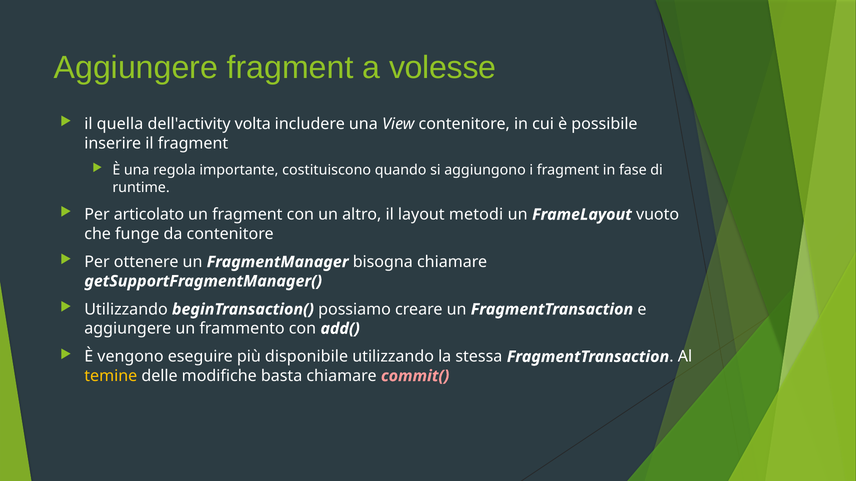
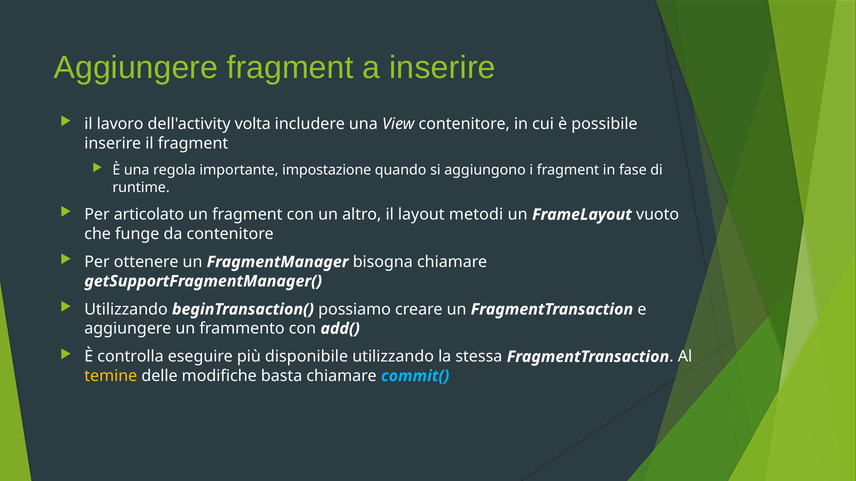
a volesse: volesse -> inserire (442, 68)
quella: quella -> lavoro (120, 124)
costituiscono: costituiscono -> impostazione (327, 170)
vengono: vengono -> controlla (131, 357)
commit( colour: pink -> light blue (415, 376)
